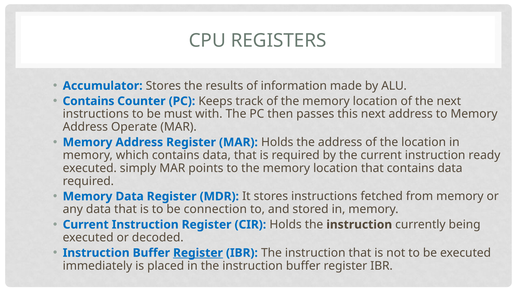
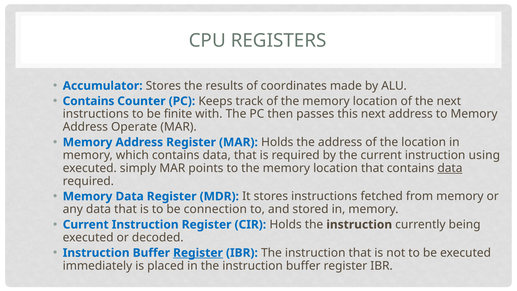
information: information -> coordinates (294, 86)
must: must -> finite (178, 114)
ready: ready -> using (484, 155)
data underline: none -> present (450, 168)
